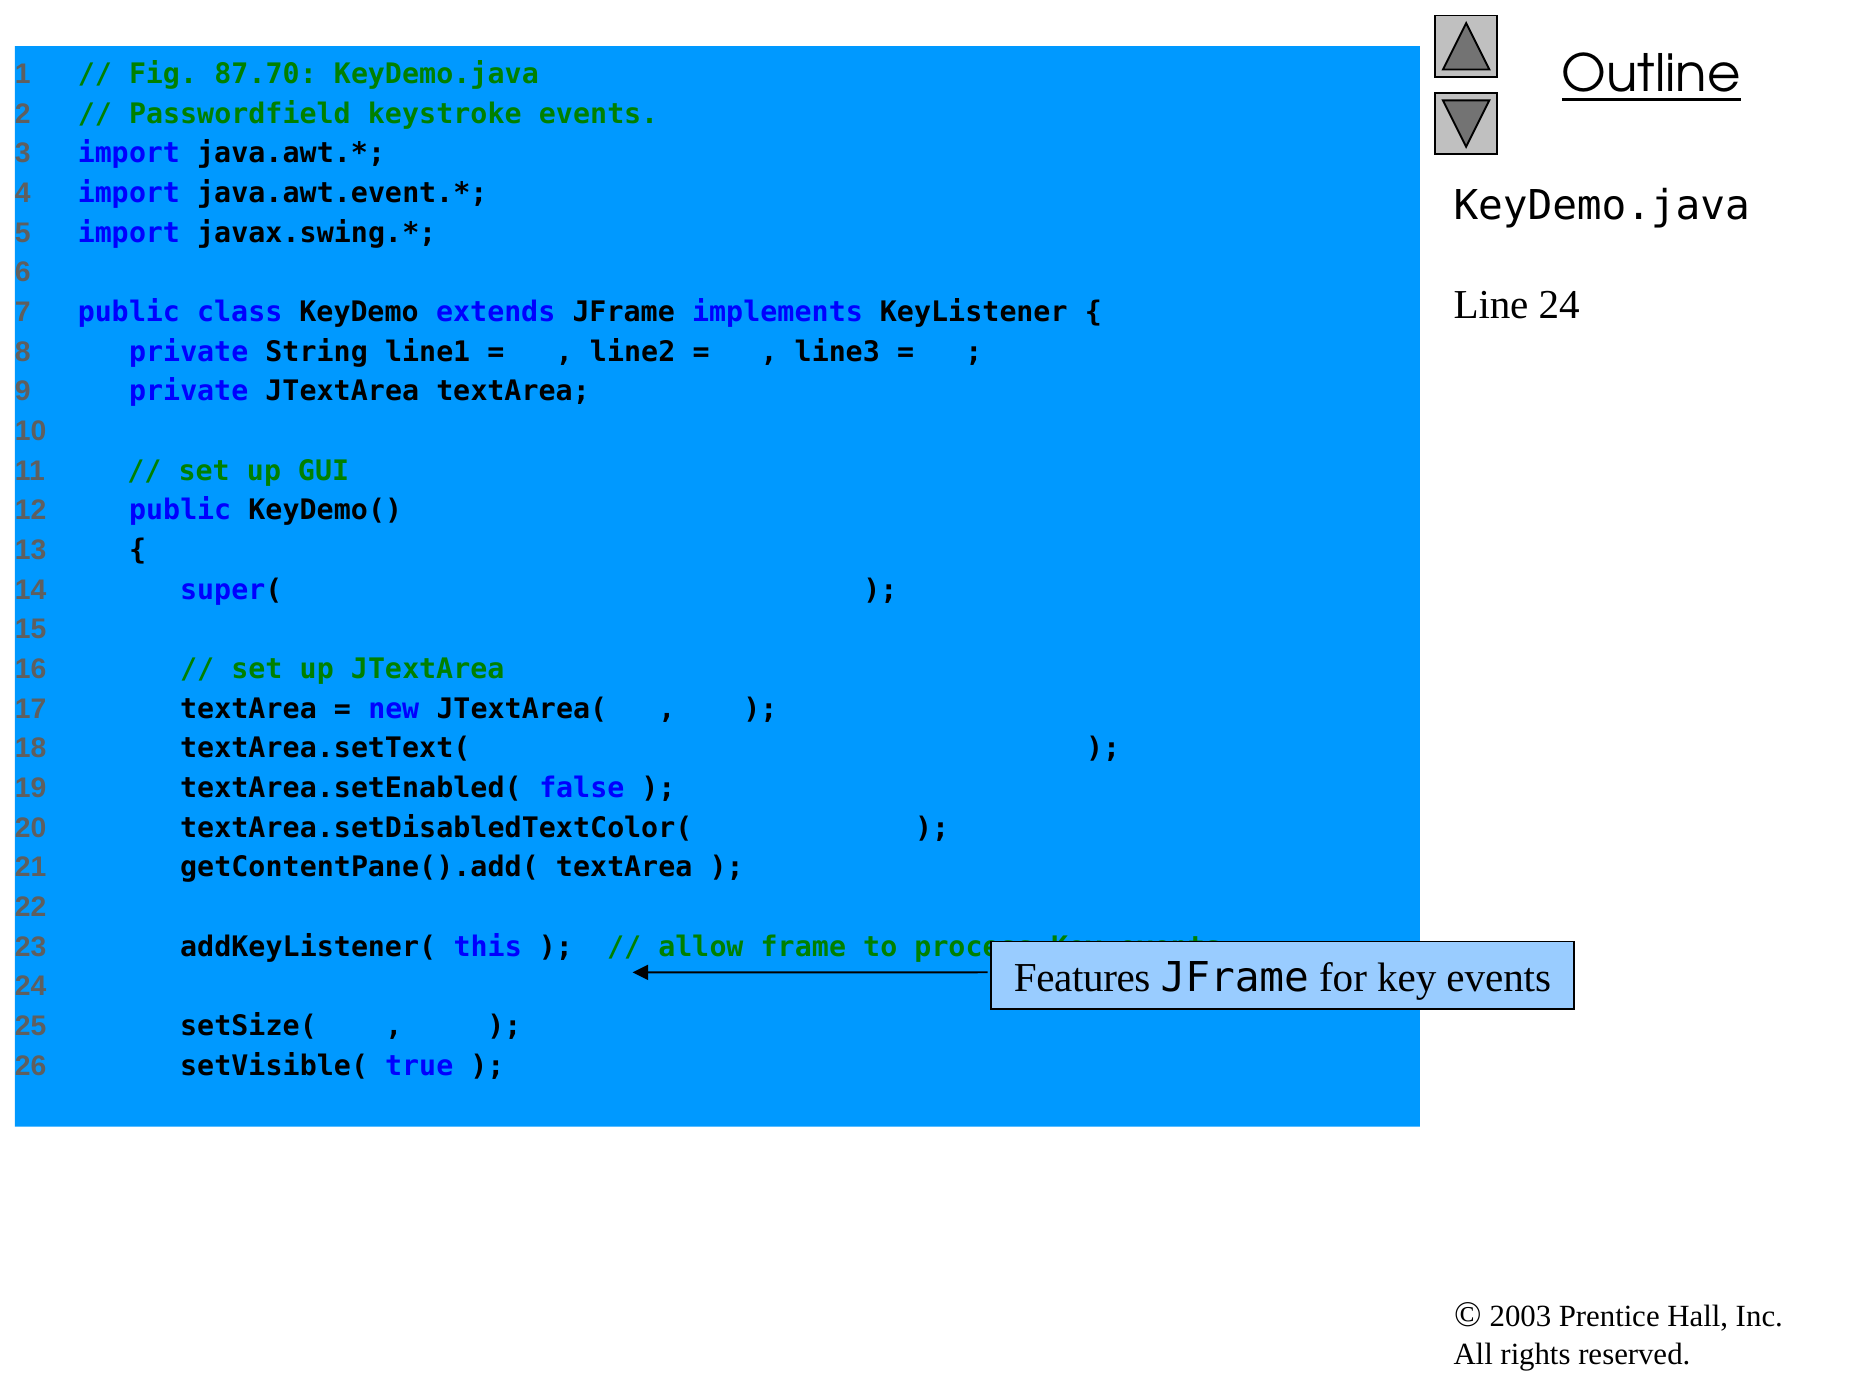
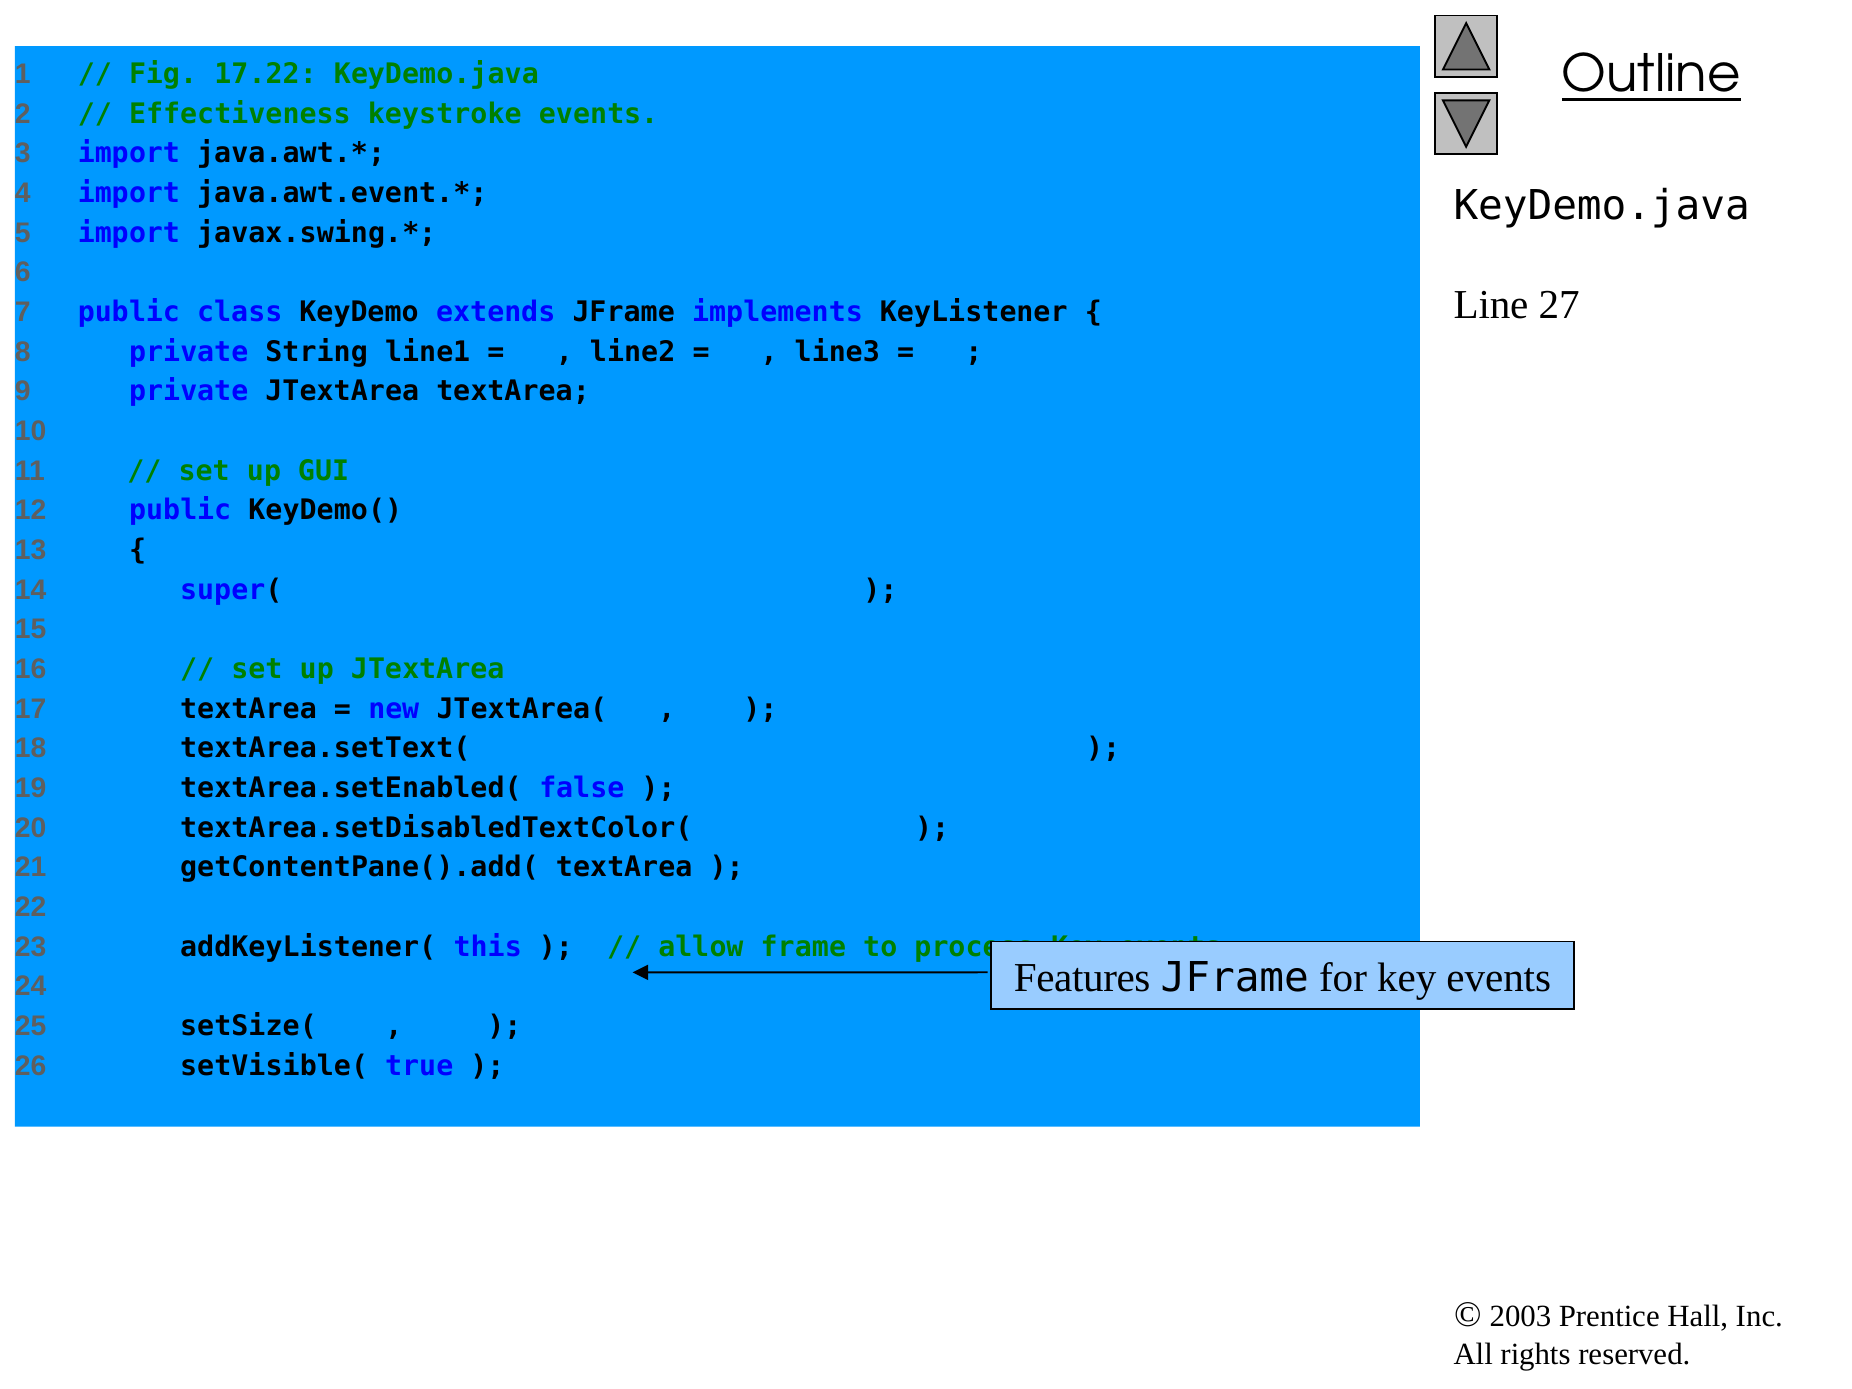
87.70: 87.70 -> 17.22 (266, 74)
Passwordfield: Passwordfield -> Effectiveness (240, 114)
Line 24: 24 -> 27 (1559, 305)
